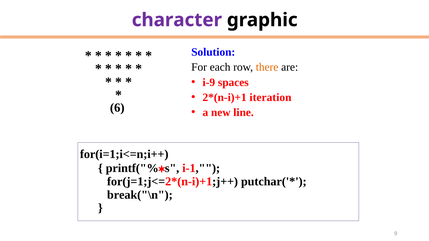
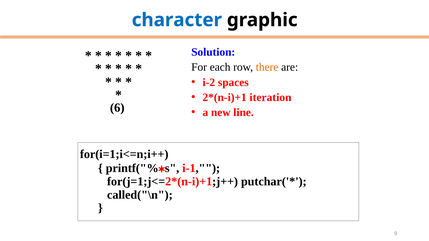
character colour: purple -> blue (177, 20)
i-9: i-9 -> i-2 (209, 82)
break("\n: break("\n -> called("\n (140, 195)
